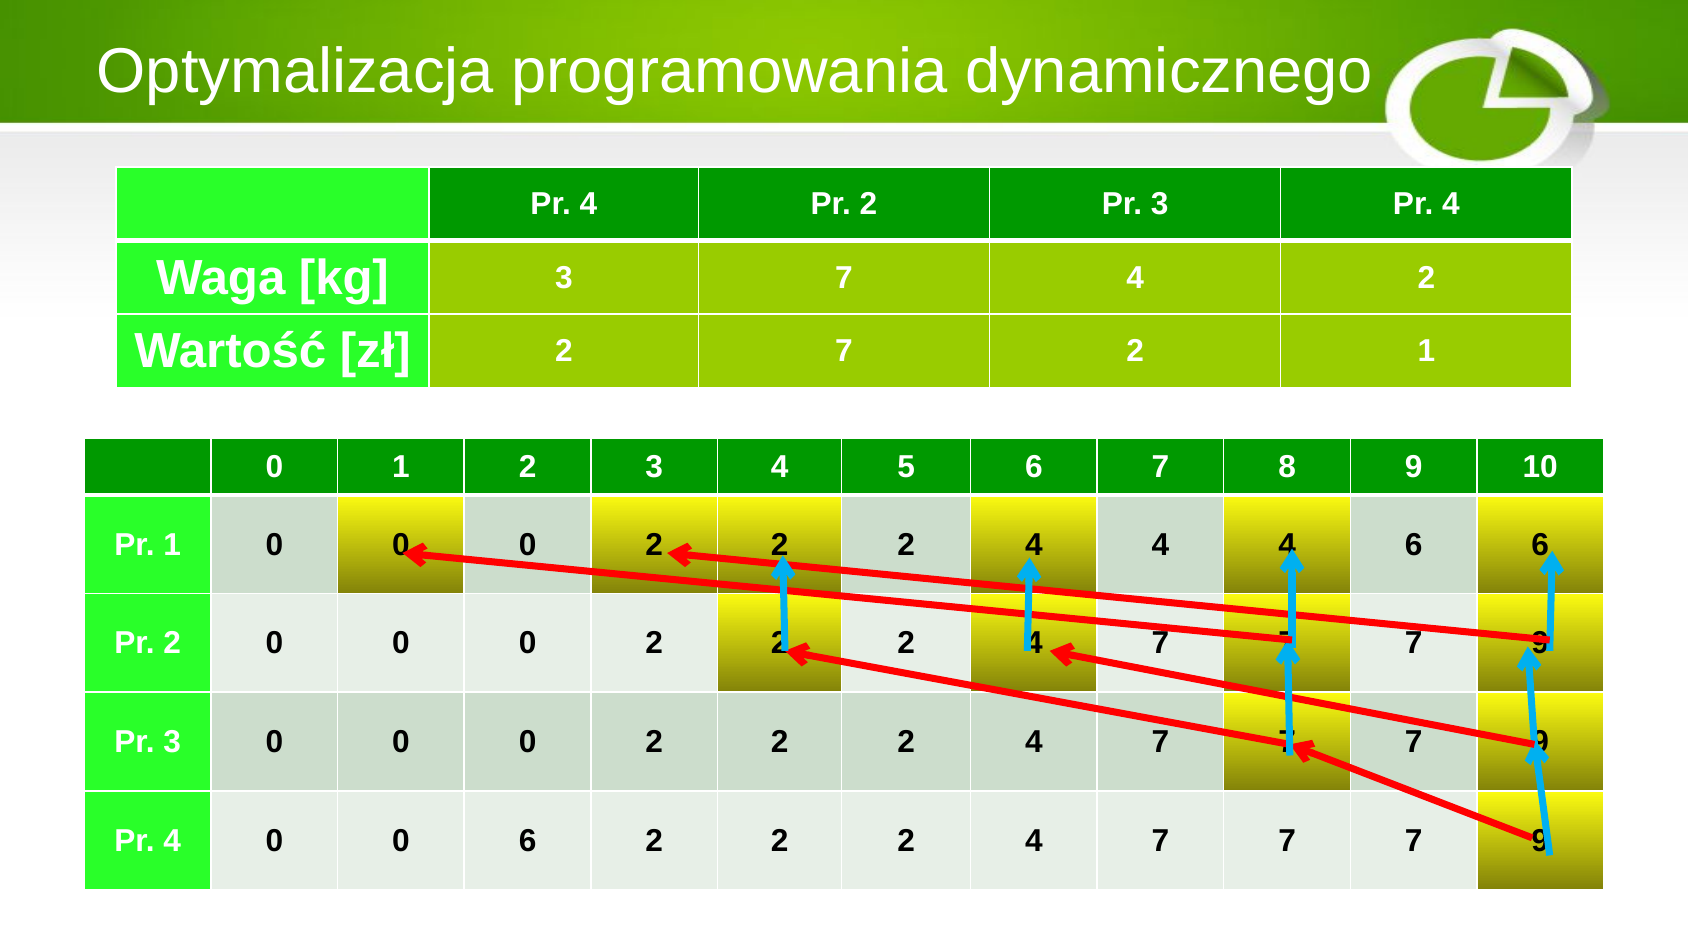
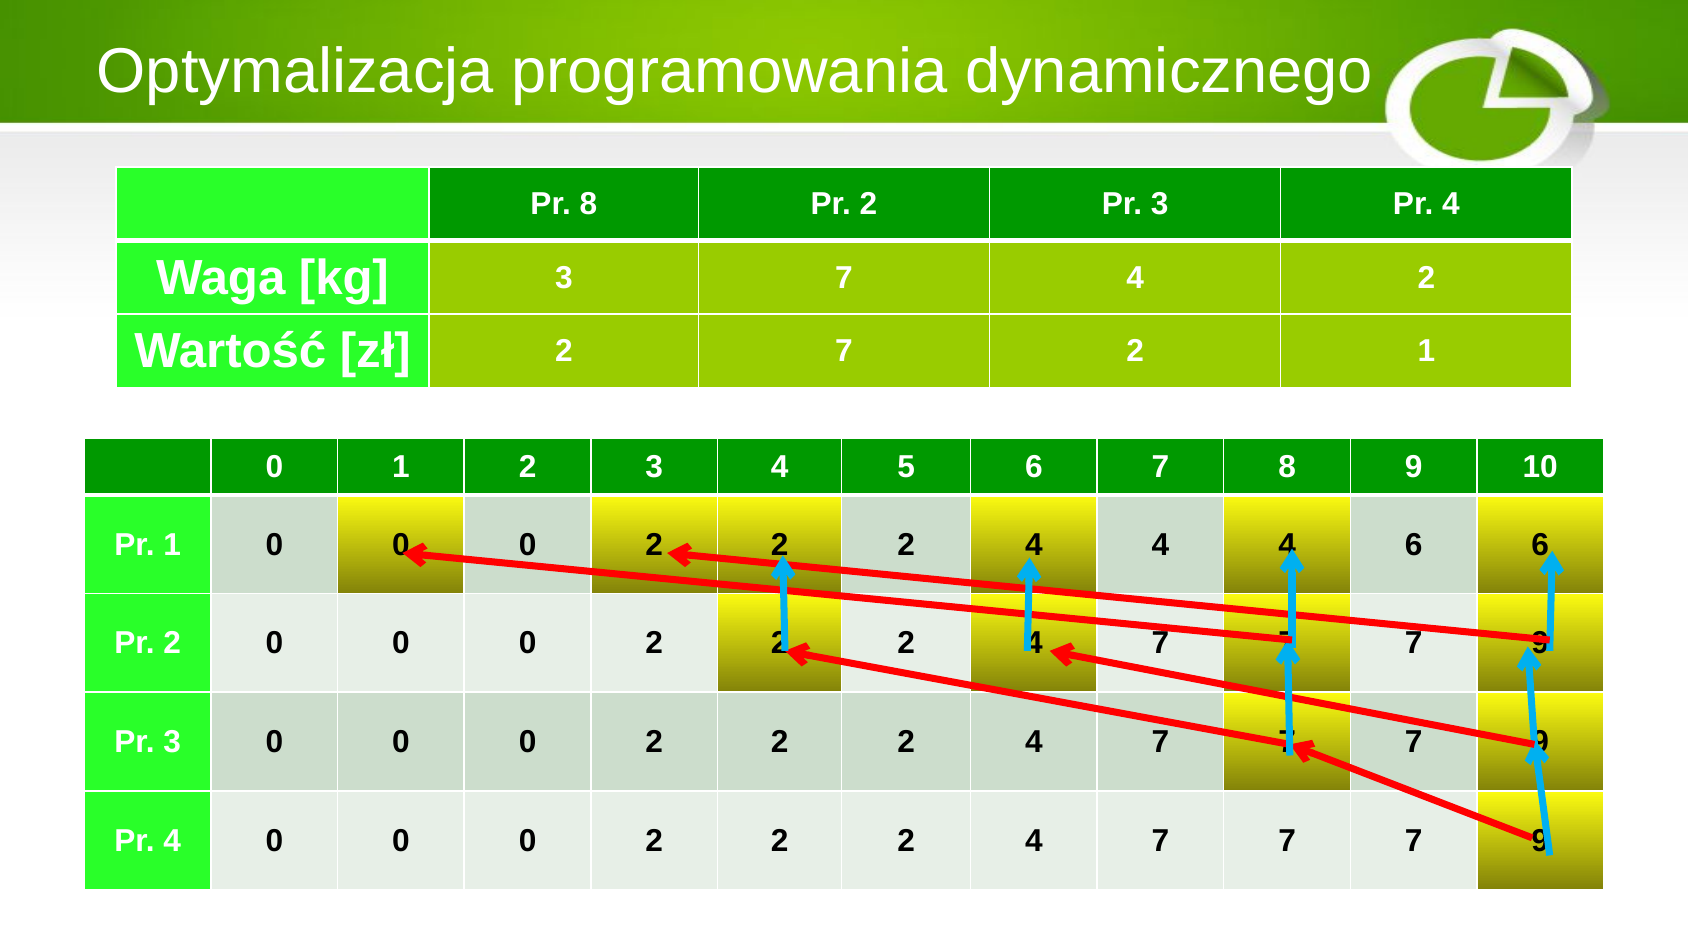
4: 4 -> 8 (588, 204)
4 0 0 6: 6 -> 0 (528, 840)
